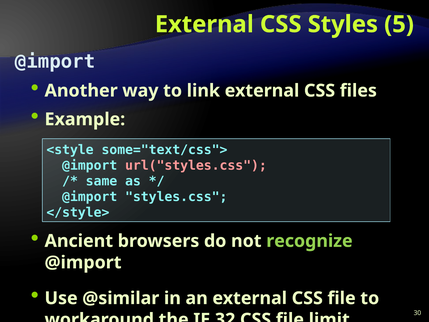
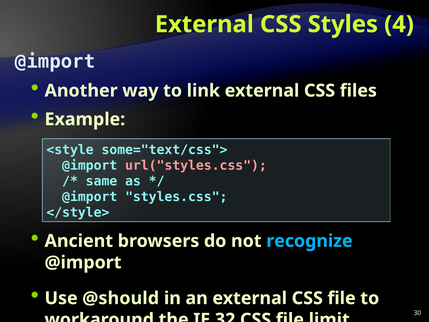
5: 5 -> 4 (399, 24)
recognize colour: light green -> light blue (309, 241)
@similar: @similar -> @should (121, 298)
